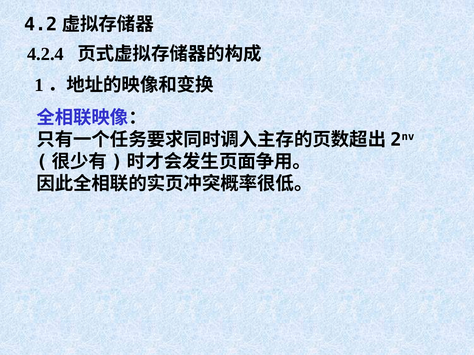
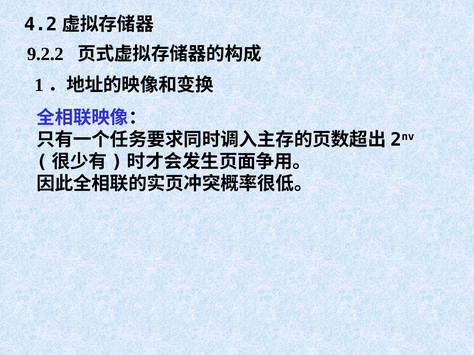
4.2.4: 4.2.4 -> 9.2.2 (45, 54)
